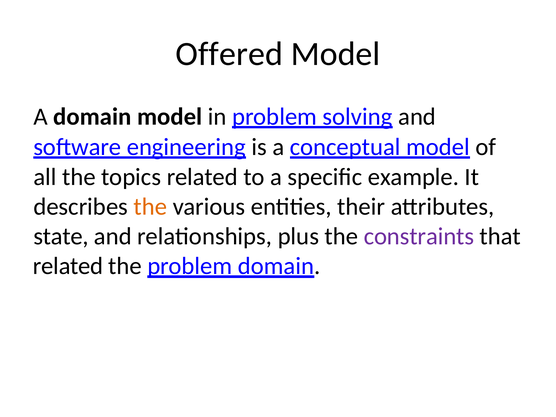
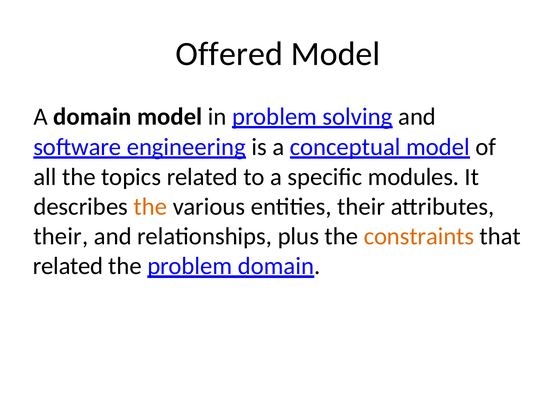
example: example -> modules (413, 177)
state: state -> their (61, 236)
constraints colour: purple -> orange (419, 236)
